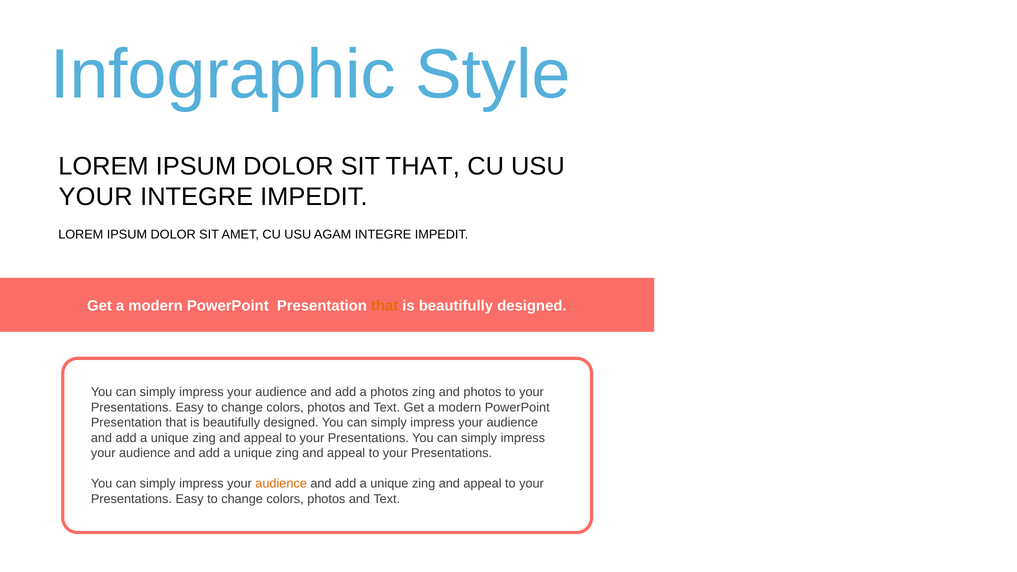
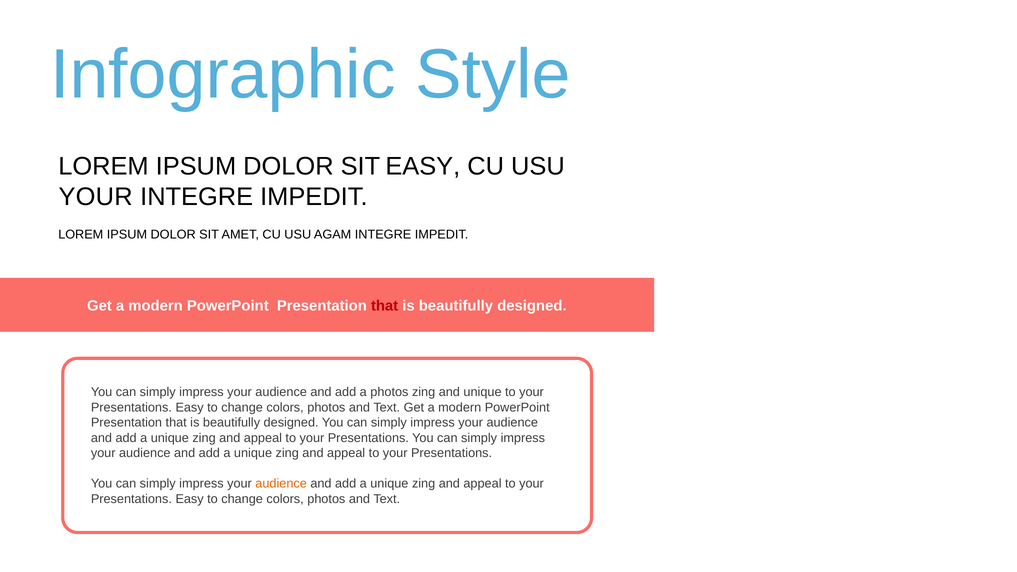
SIT THAT: THAT -> EASY (423, 166)
that colour: orange -> red (385, 306)
and photos: photos -> unique (483, 392)
